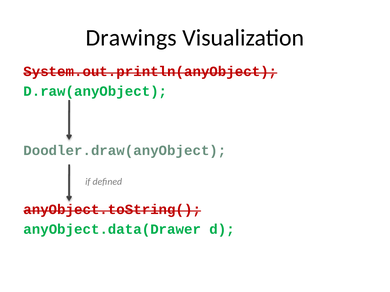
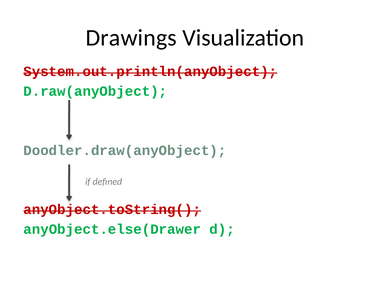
anyObject.data(Drawer: anyObject.data(Drawer -> anyObject.else(Drawer (112, 230)
